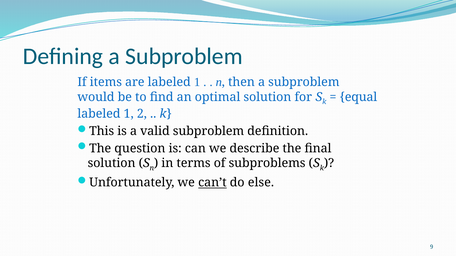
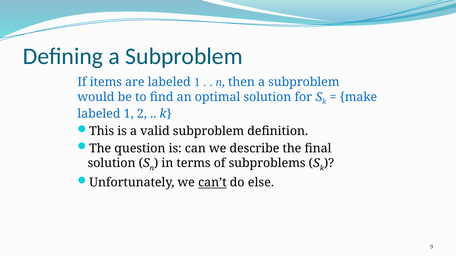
equal: equal -> make (358, 97)
